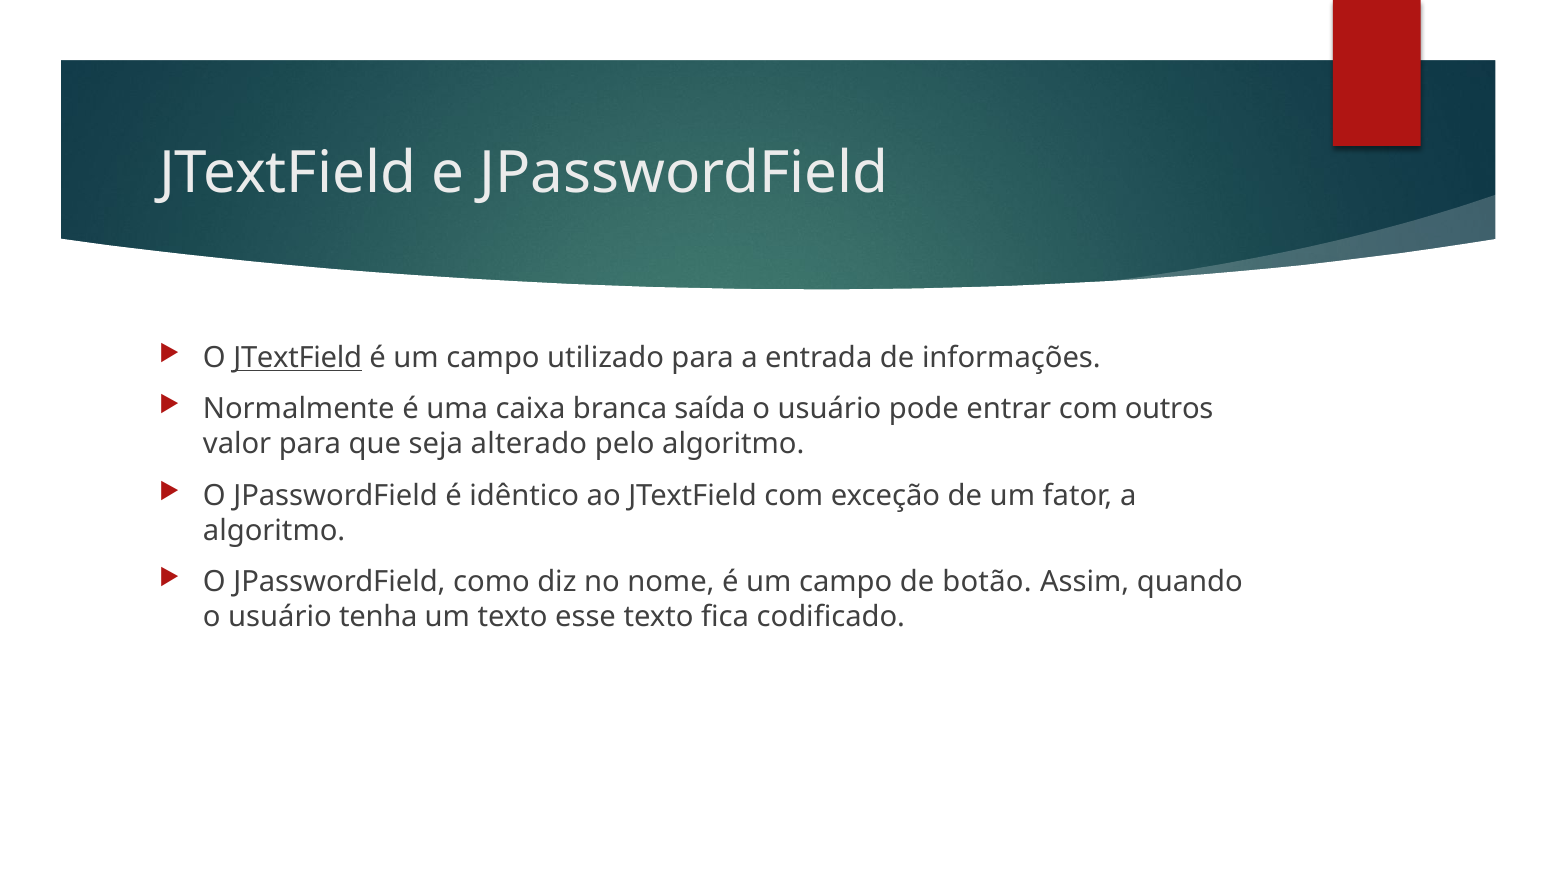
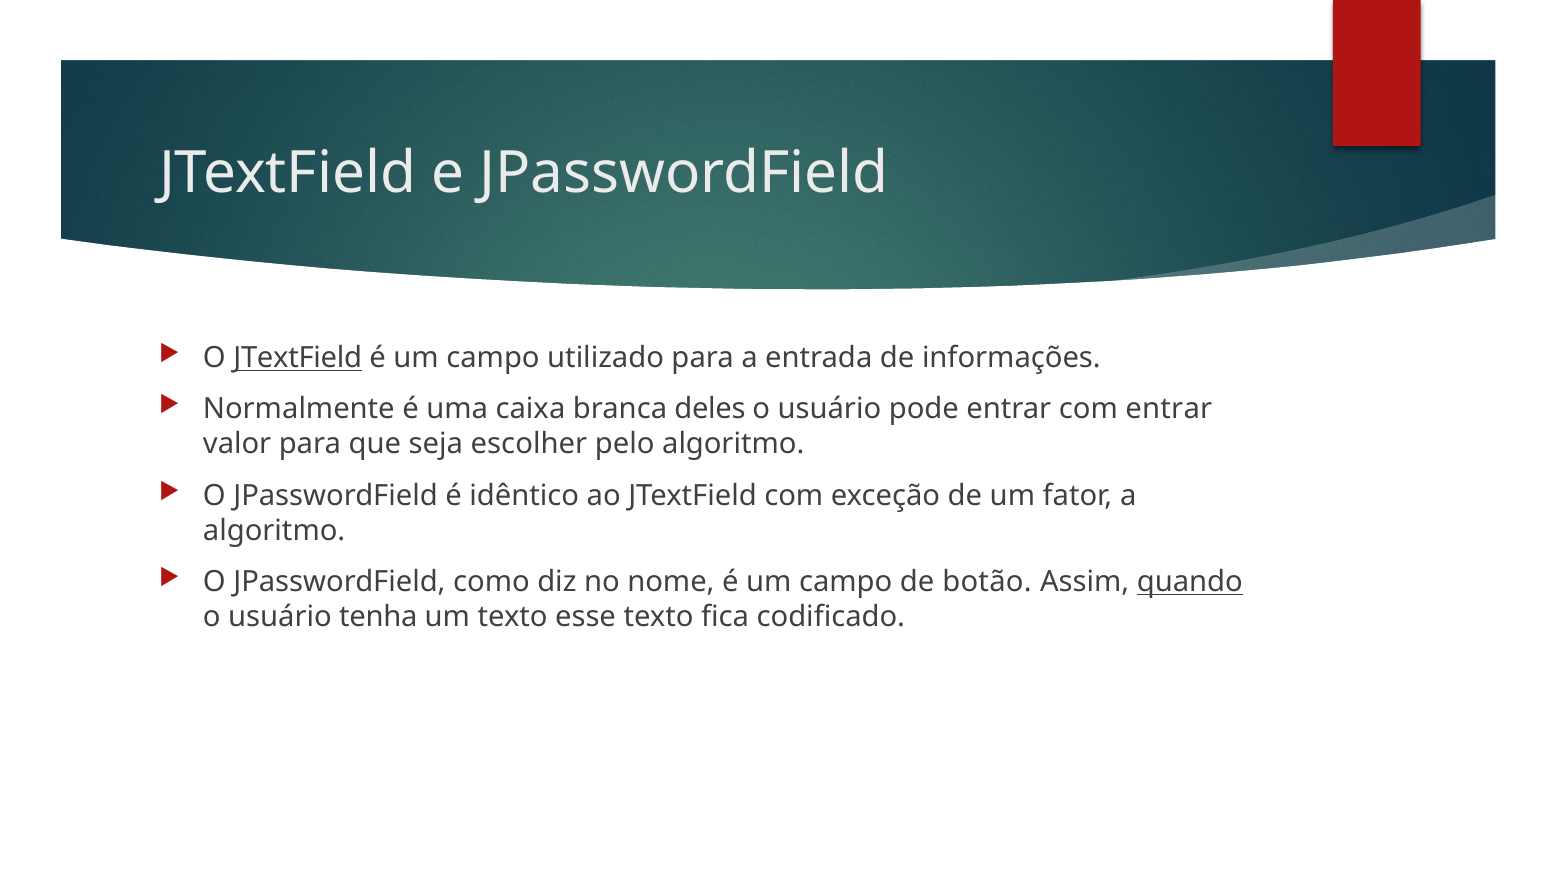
saída: saída -> deles (710, 409)
com outros: outros -> entrar (1169, 409)
alterado: alterado -> escolher (529, 444)
quando underline: none -> present (1190, 582)
